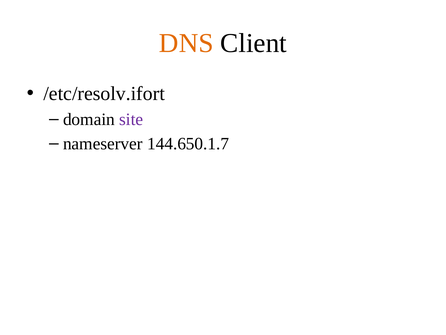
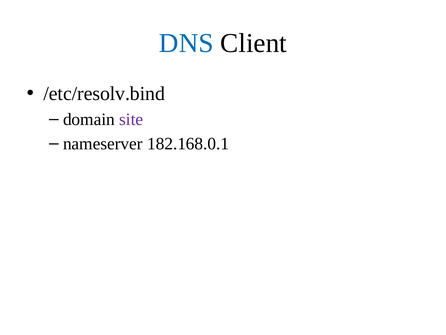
DNS colour: orange -> blue (186, 43)
/etc/resolv.ifort: /etc/resolv.ifort -> /etc/resolv.bind (104, 94)
144.650.1.7: 144.650.1.7 -> 182.168.0.1 (188, 143)
